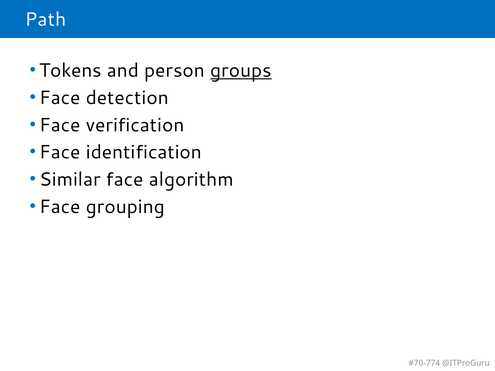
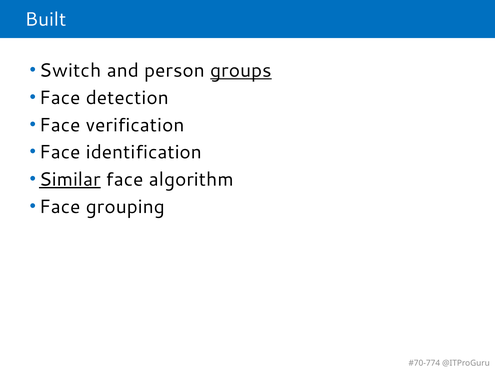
Path: Path -> Built (46, 20)
Tokens: Tokens -> Switch (70, 71)
Similar underline: none -> present (70, 180)
